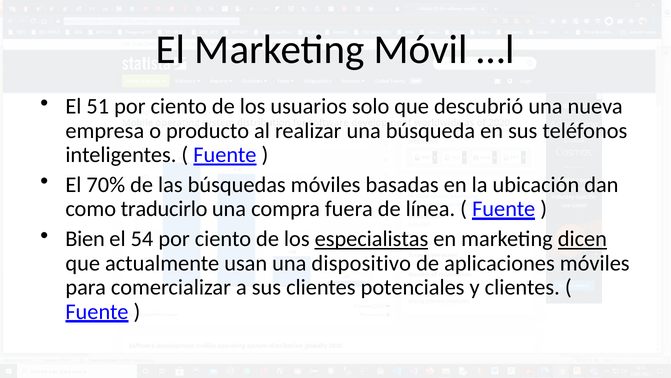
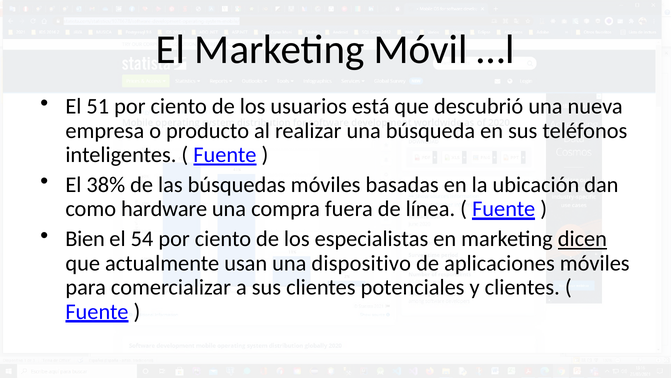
solo: solo -> está (371, 106)
70%: 70% -> 38% (106, 185)
traducirlo: traducirlo -> hardware (164, 209)
especialistas underline: present -> none (371, 239)
